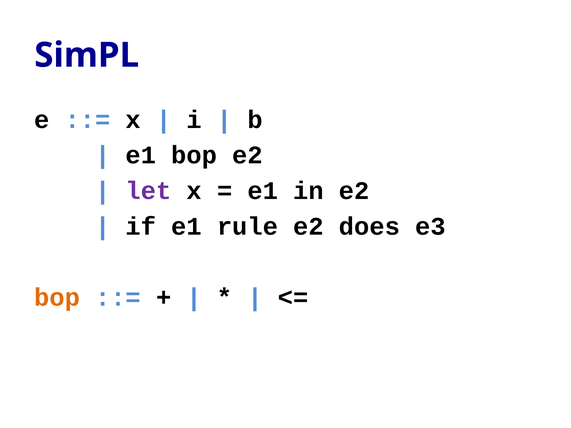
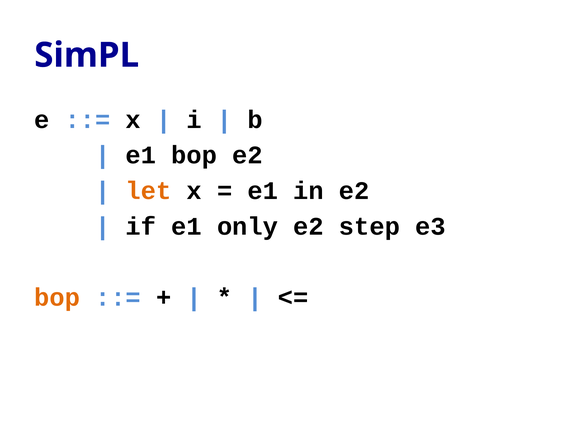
let colour: purple -> orange (148, 191)
rule: rule -> only (248, 226)
does: does -> step (369, 226)
